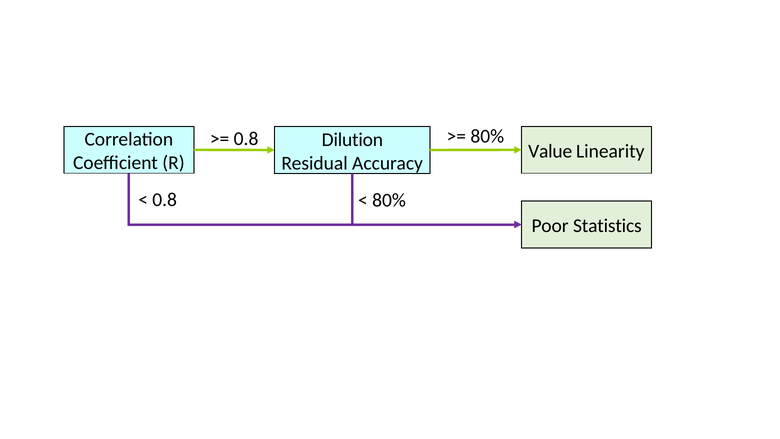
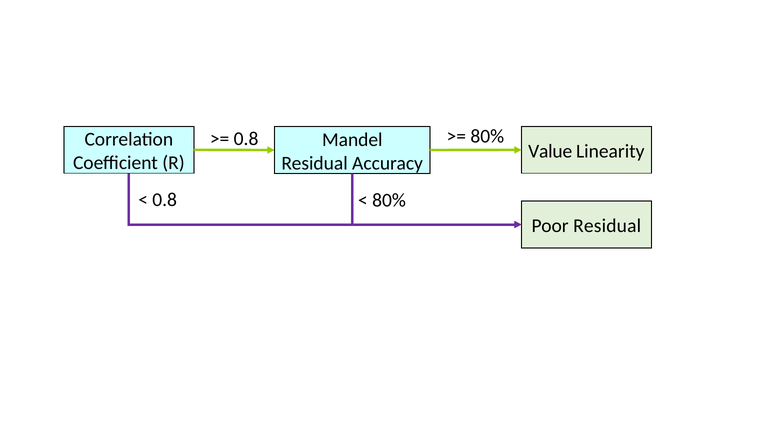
Dilution: Dilution -> Mandel (352, 140)
Poor Statistics: Statistics -> Residual (607, 226)
